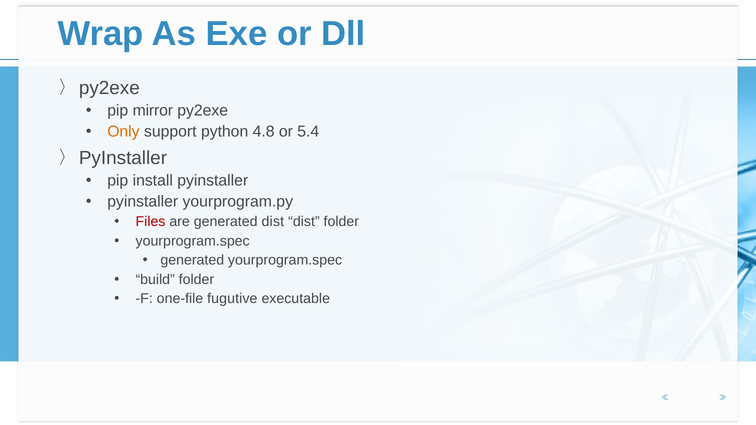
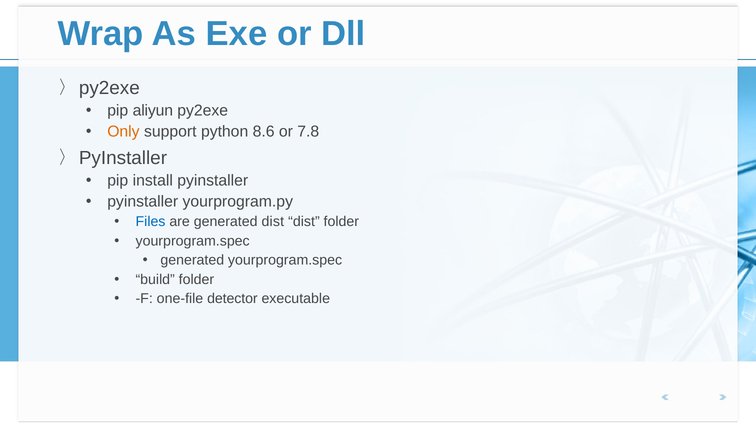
mirror: mirror -> aliyun (153, 111)
4.8: 4.8 -> 8.6 (264, 132)
5.4: 5.4 -> 7.8 (308, 132)
Files colour: red -> blue (151, 222)
fugutive: fugutive -> detector (232, 299)
